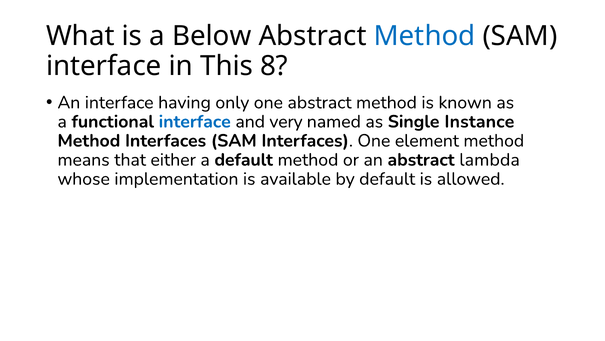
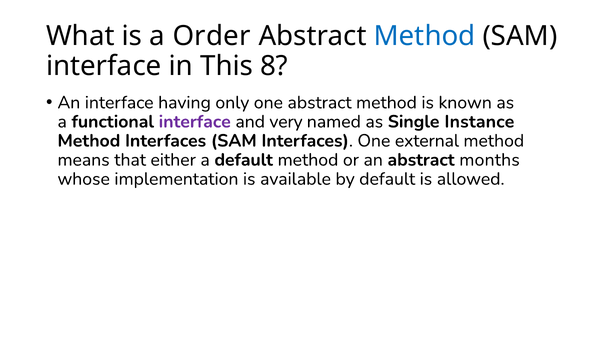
Below: Below -> Order (212, 36)
interface colour: blue -> purple (195, 121)
element: element -> external (427, 140)
lambda: lambda -> months (490, 159)
